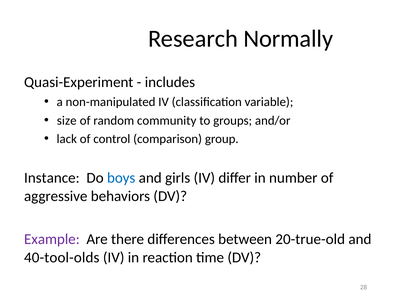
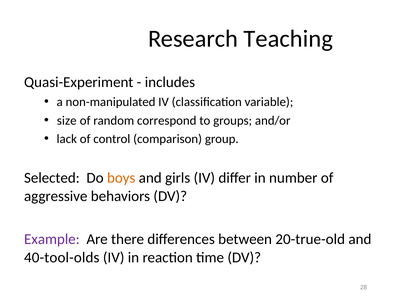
Normally: Normally -> Teaching (288, 39)
community: community -> correspond (167, 120)
Instance: Instance -> Selected (52, 178)
boys colour: blue -> orange (121, 178)
